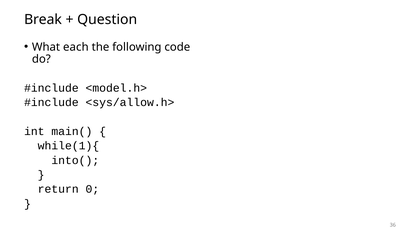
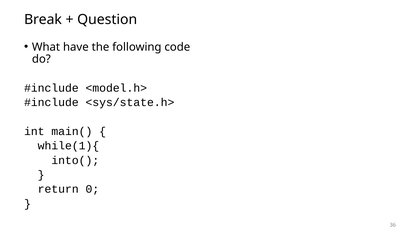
each: each -> have (76, 47)
<sys/allow.h>: <sys/allow.h> -> <sys/state.h> (130, 103)
